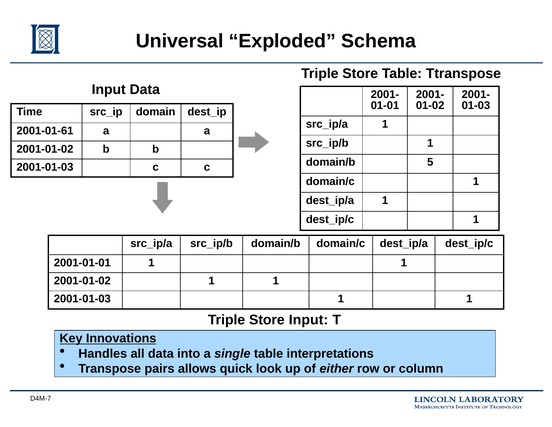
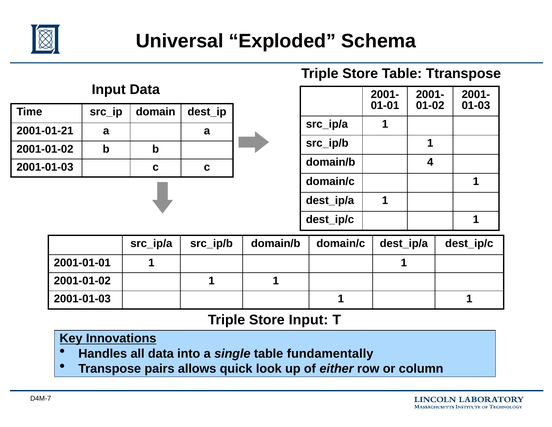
2001-01-61: 2001-01-61 -> 2001-01-21 (45, 131)
5: 5 -> 4 (430, 162)
interpretations: interpretations -> fundamentally (330, 353)
